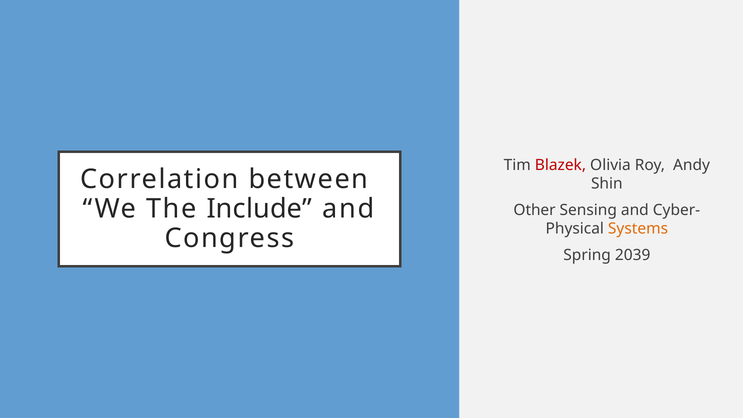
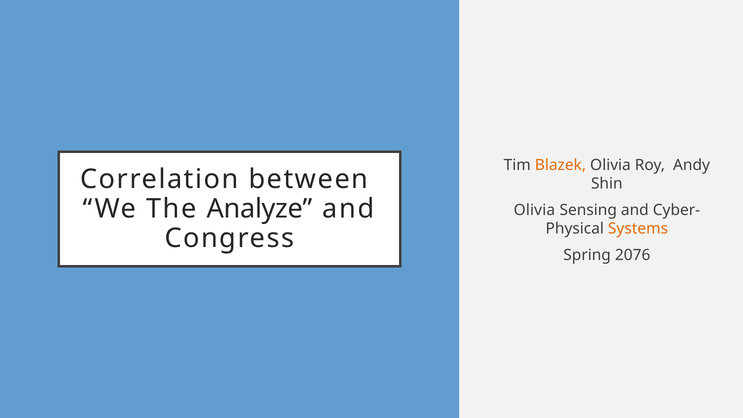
Blazek colour: red -> orange (560, 165)
Include: Include -> Analyze (260, 209)
Other: Other -> Olivia (534, 210)
2039: 2039 -> 2076 (633, 255)
